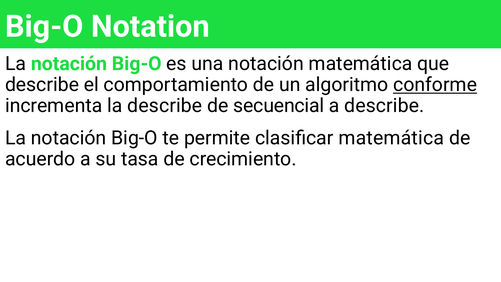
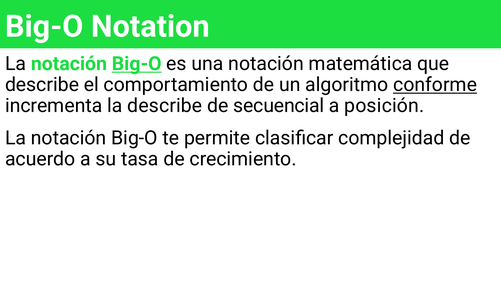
Big-O underline: none -> present (137, 64)
a describe: describe -> posición (384, 106)
clasificar matemática: matemática -> complejidad (391, 138)
